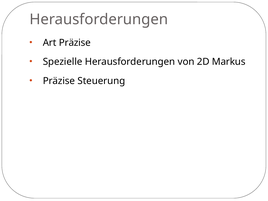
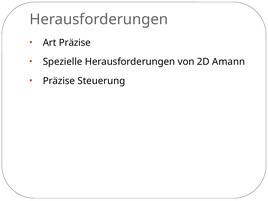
Markus: Markus -> Amann (229, 62)
